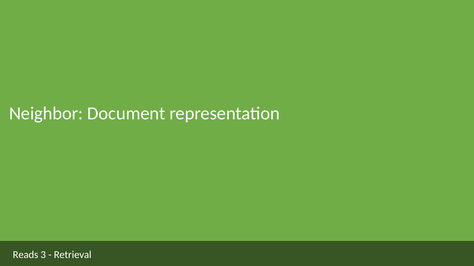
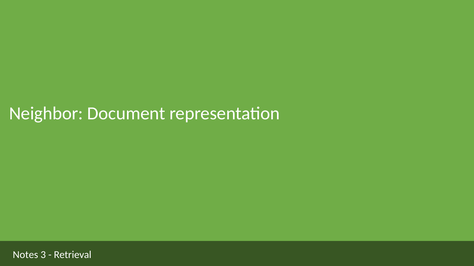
Reads: Reads -> Notes (25, 255)
